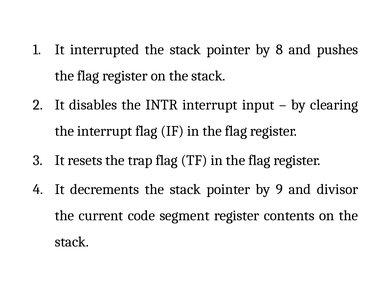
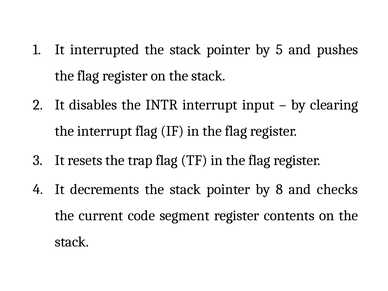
8: 8 -> 5 (279, 50)
9: 9 -> 8 (279, 189)
divisor: divisor -> checks (337, 189)
